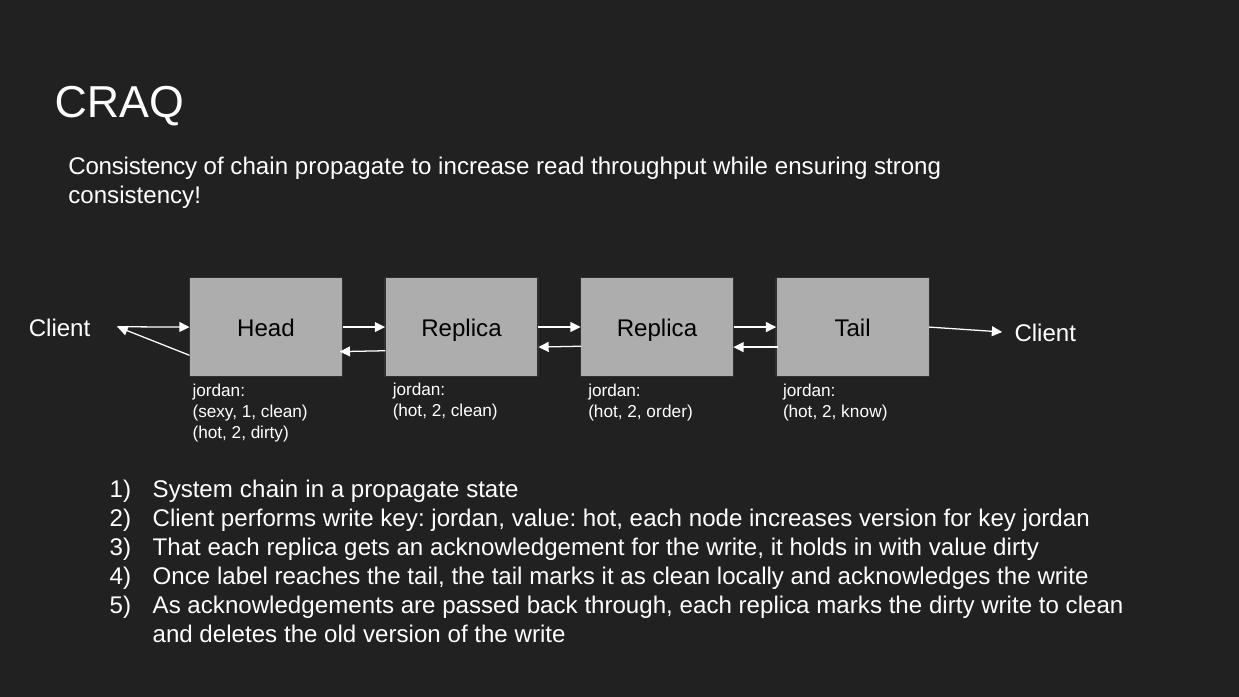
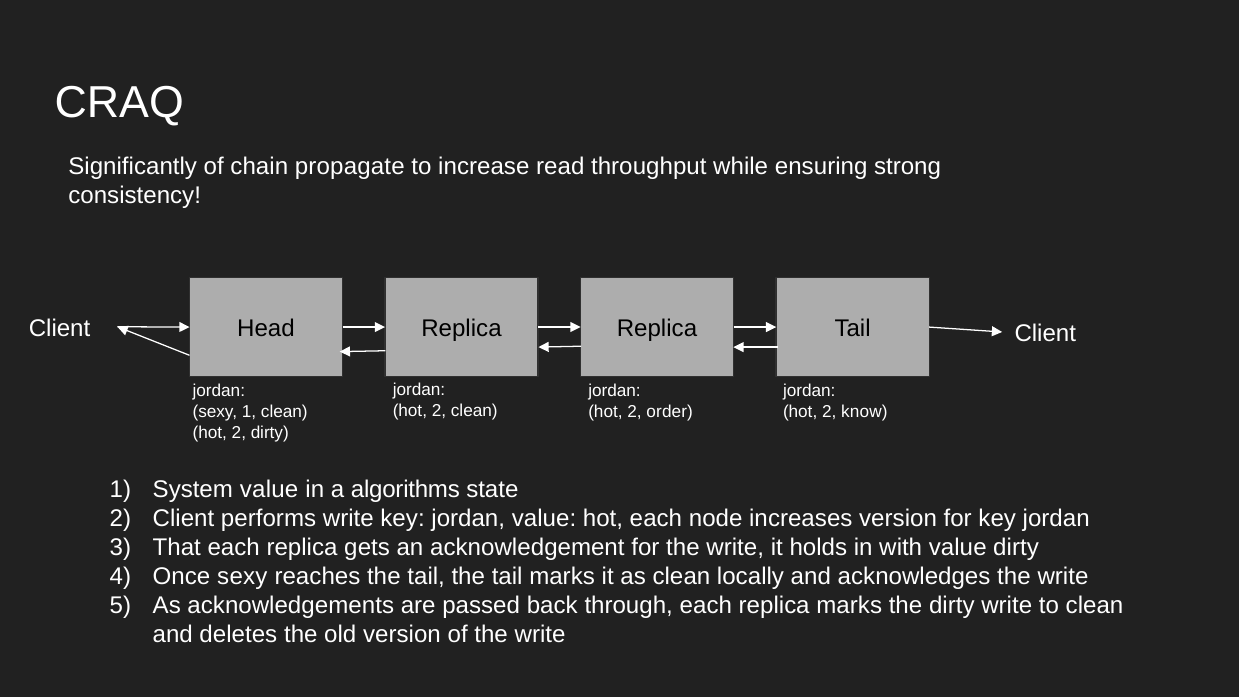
Consistency: Consistency -> Significantly (133, 166)
System chain: chain -> value (269, 490)
a propagate: propagate -> algorithms (405, 490)
Once label: label -> sexy (242, 576)
